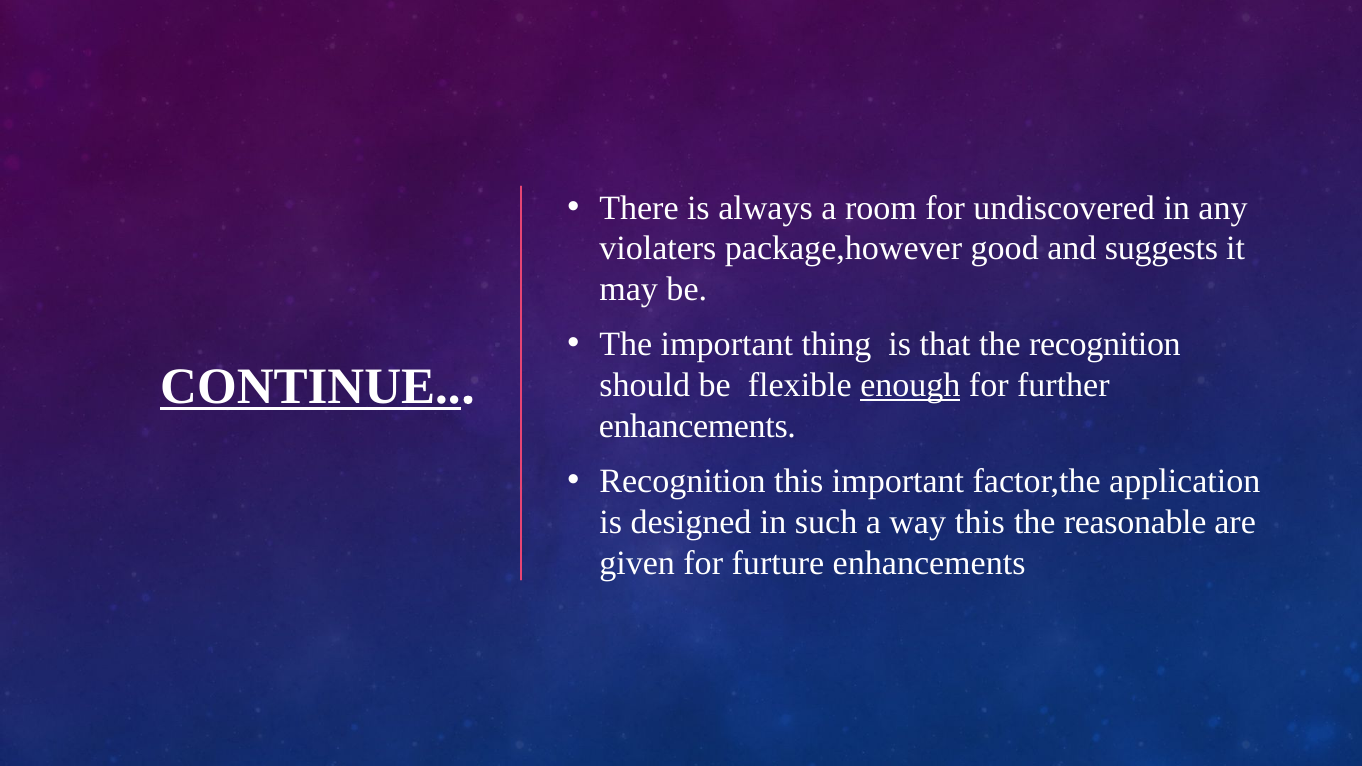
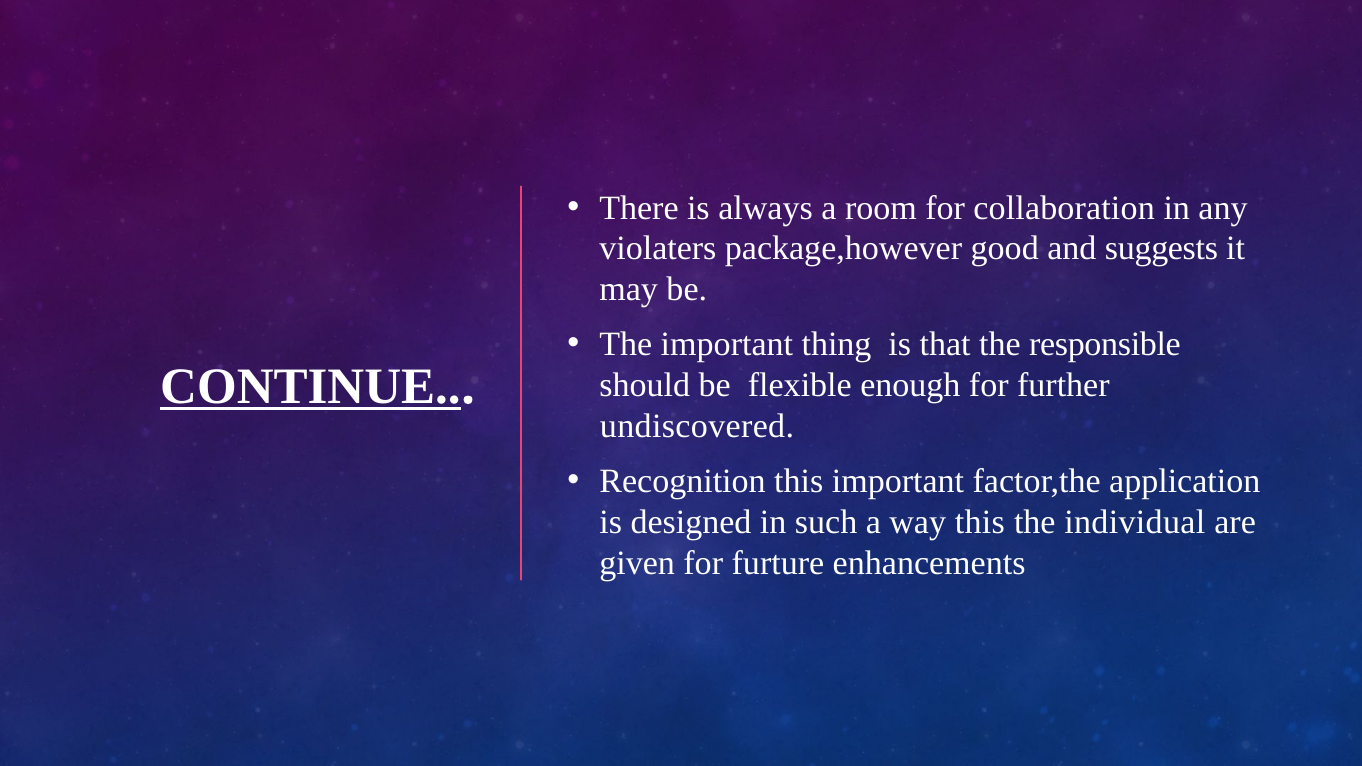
undiscovered: undiscovered -> collaboration (1064, 208)
the recognition: recognition -> responsible (1105, 345)
enough underline: present -> none (910, 385)
enhancements: enhancements -> undiscovered (697, 426)
reasonable: reasonable -> individual (1135, 522)
